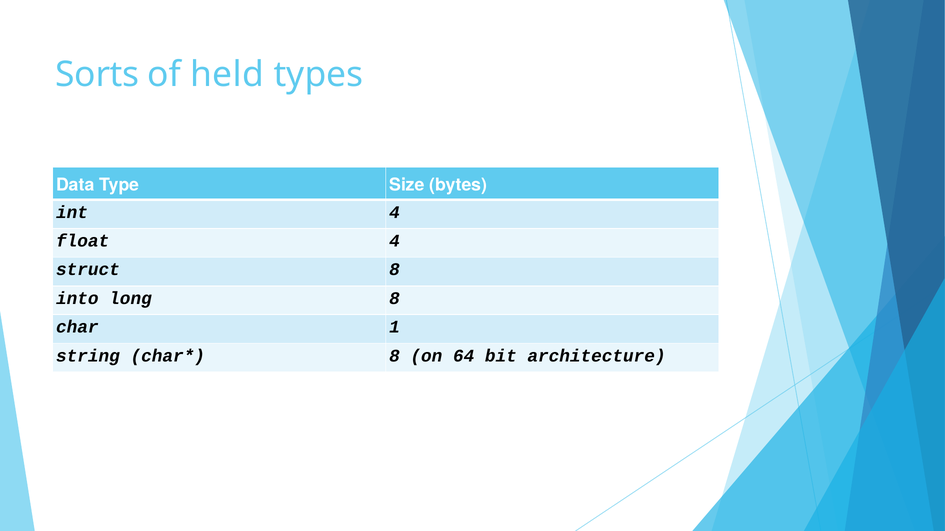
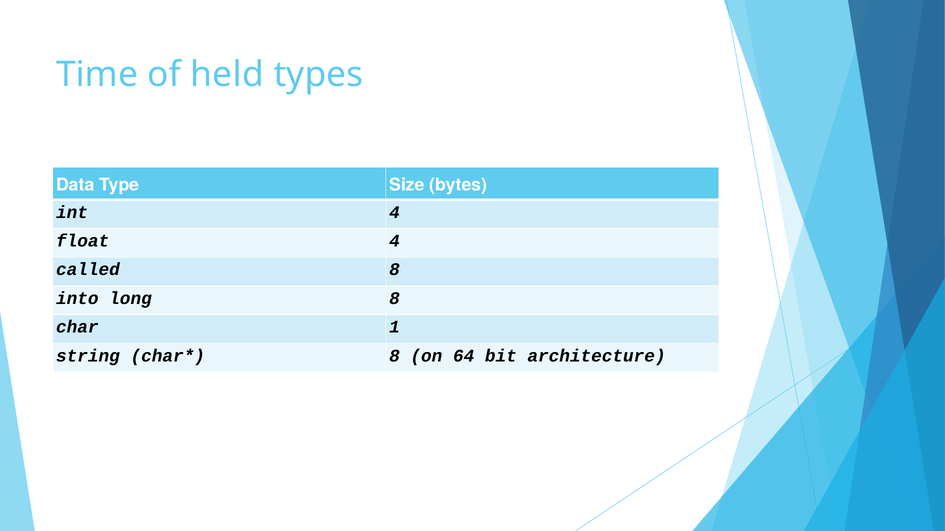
Sorts: Sorts -> Time (97, 74)
struct: struct -> called (88, 270)
